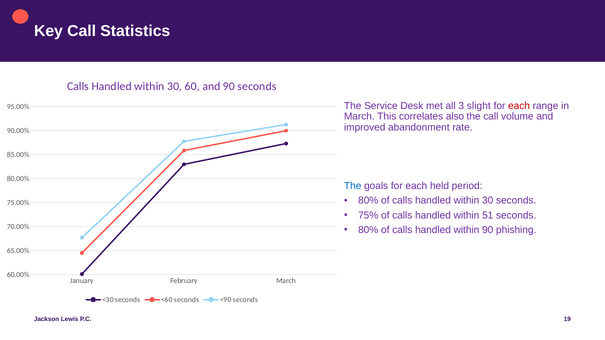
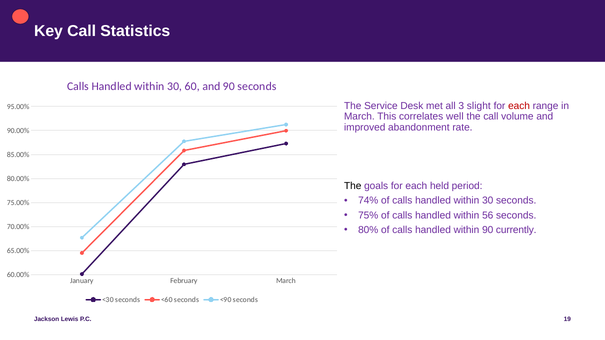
also: also -> well (455, 117)
The colour: blue -> black (353, 186)
80%: 80% -> 74% (368, 201)
51: 51 -> 56 (488, 215)
phishing: phishing -> currently (516, 230)
